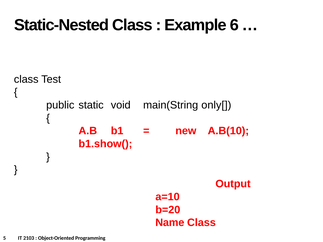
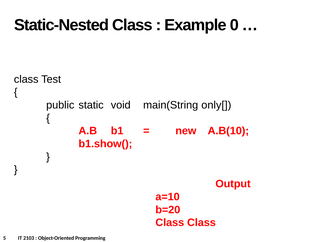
6: 6 -> 0 (234, 25)
Name: Name -> Class (170, 223)
